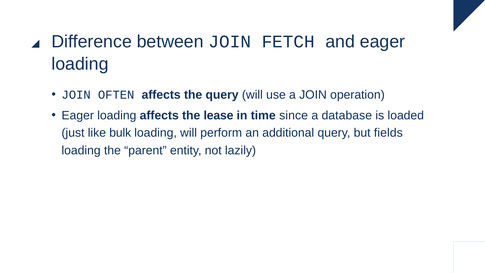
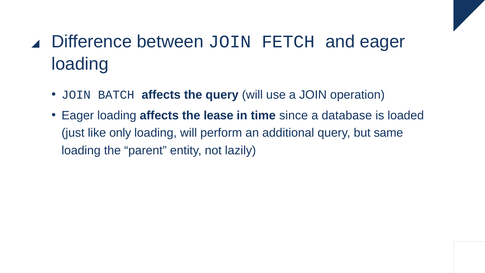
OFTEN: OFTEN -> BATCH (116, 95)
bulk: bulk -> only (120, 133)
fields: fields -> same (388, 133)
